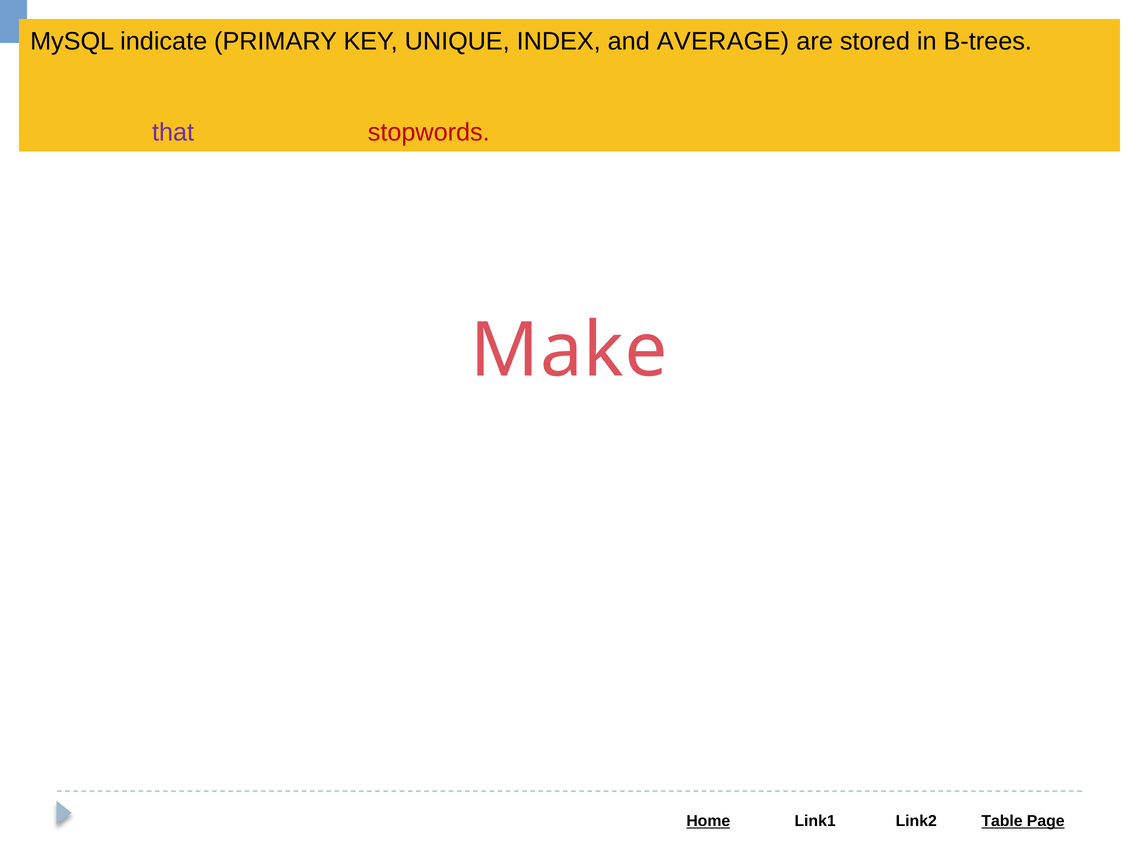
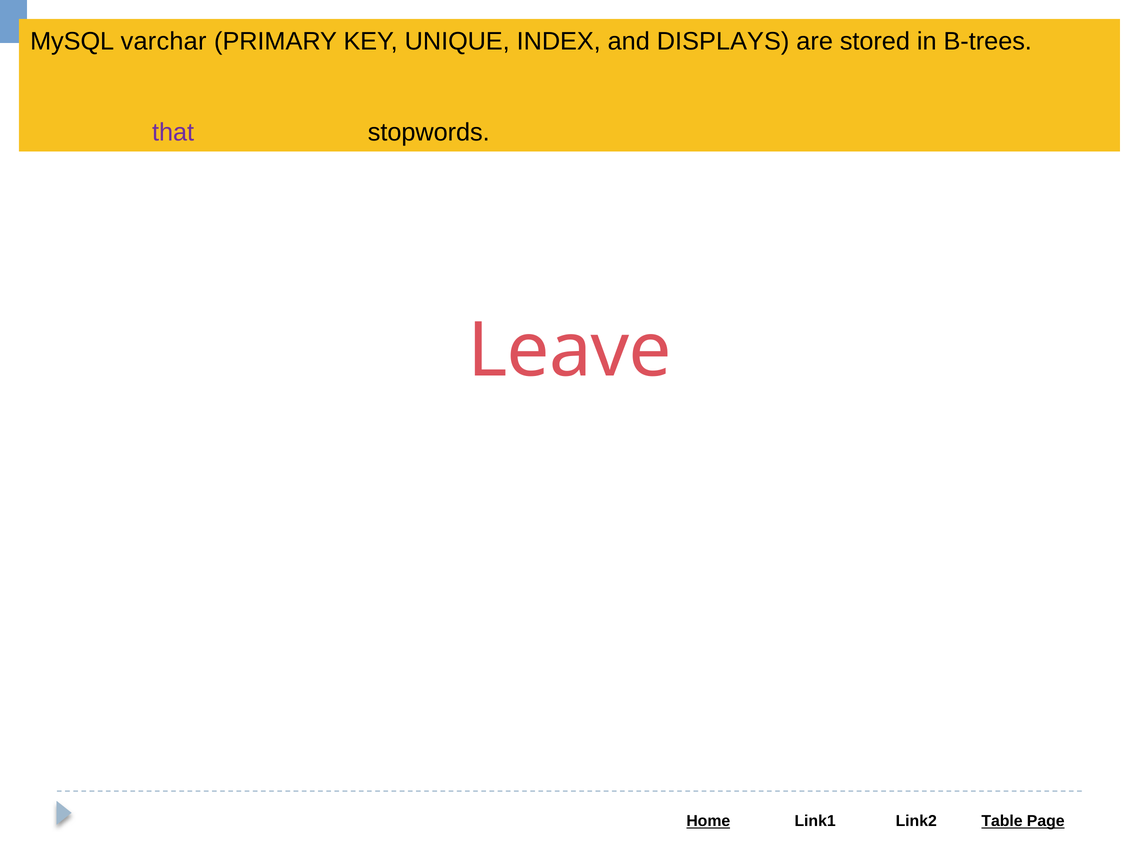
MySQL indicate: indicate -> varchar (164, 41)
AVERAGE: AVERAGE -> DISPLAYS (723, 41)
stopwords colour: red -> black (429, 133)
Make: Make -> Leave (570, 351)
